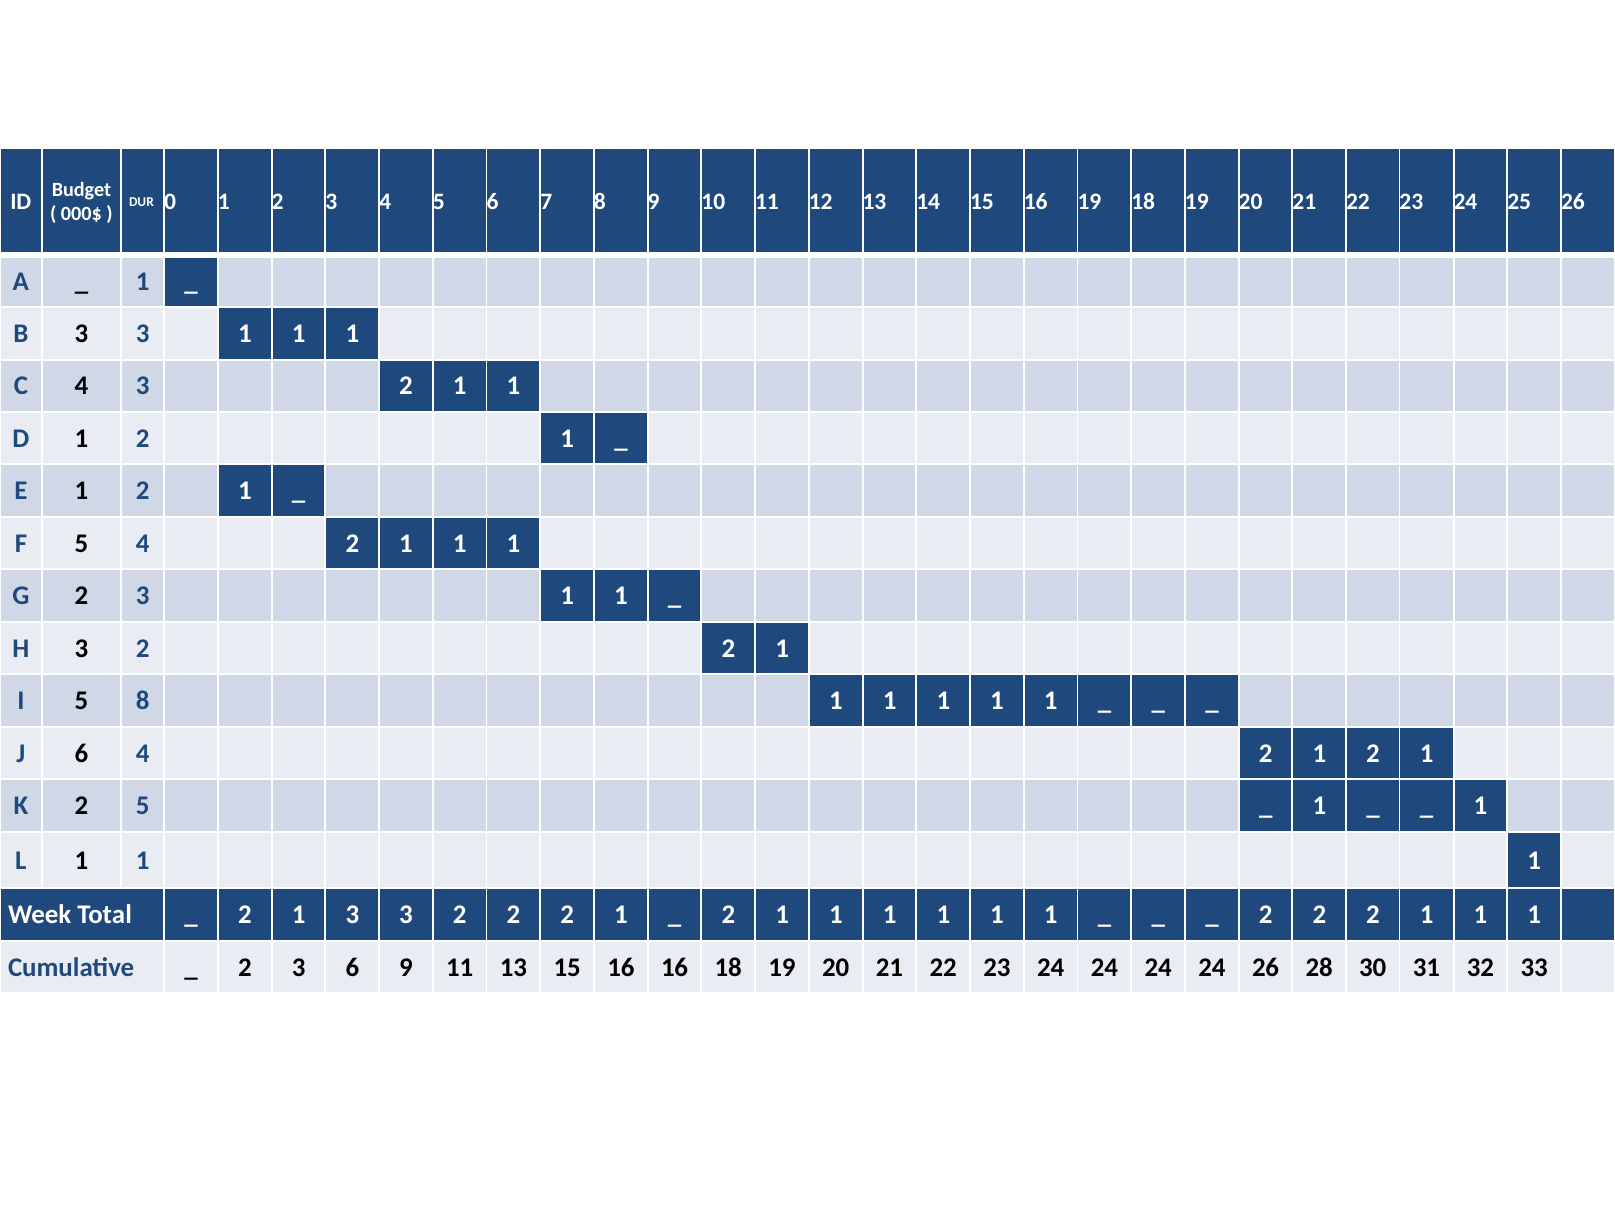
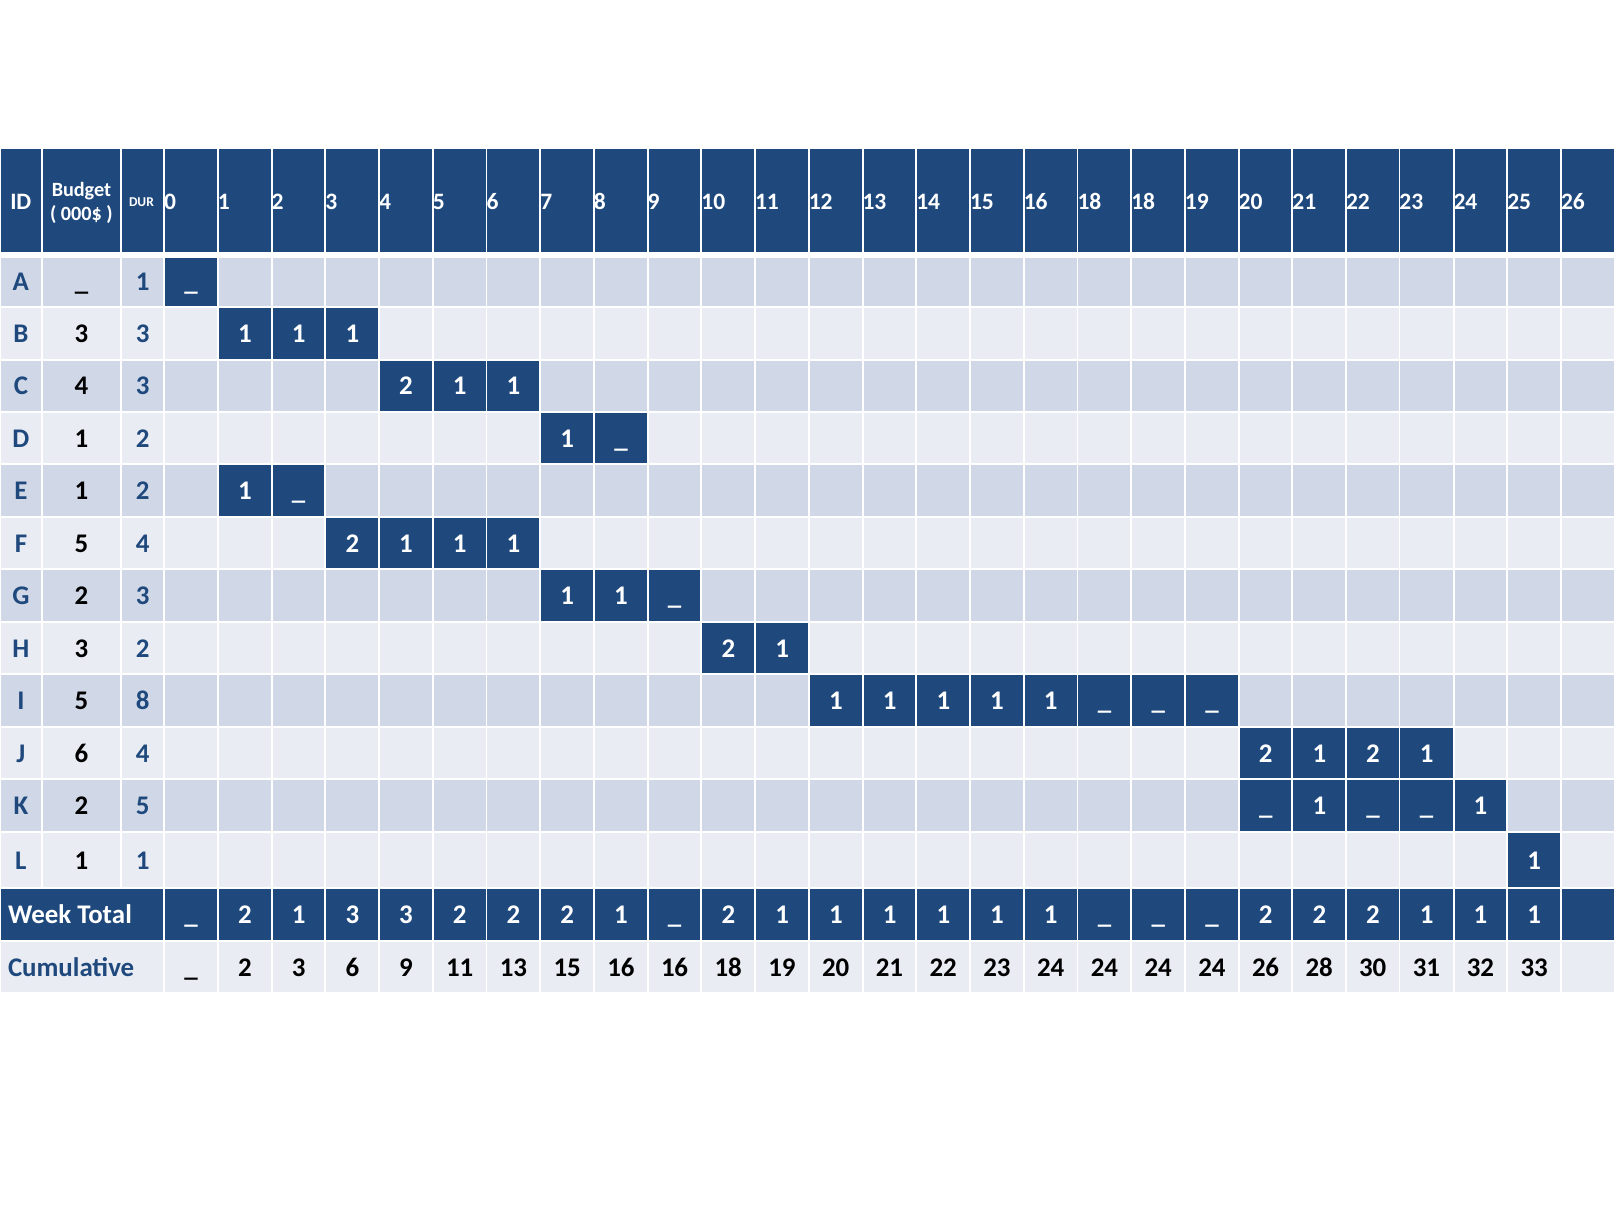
15 16 19: 19 -> 18 (1089, 202)
